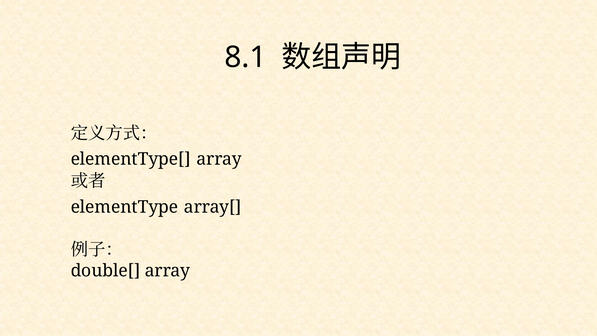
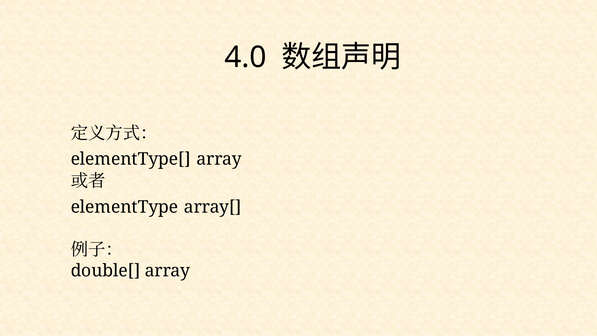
8.1: 8.1 -> 4.0 (246, 57)
